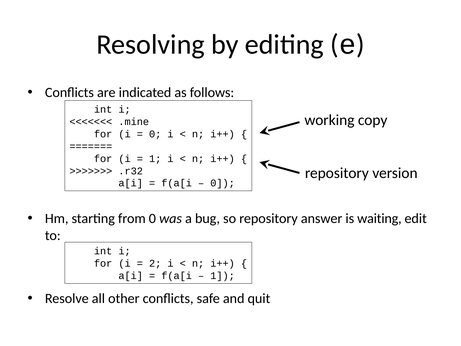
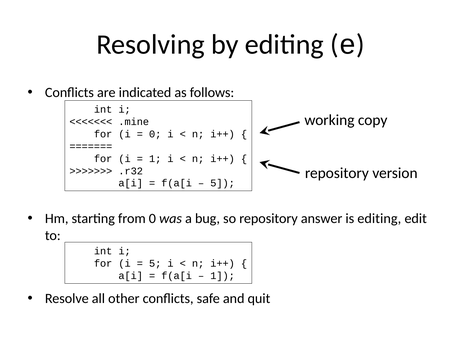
0: 0 -> 5 (223, 183)
is waiting: waiting -> editing (379, 218)
2: 2 -> 5 (155, 263)
